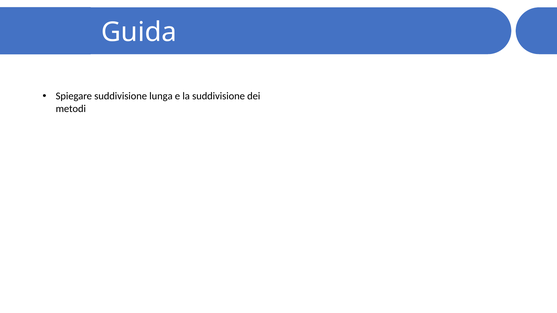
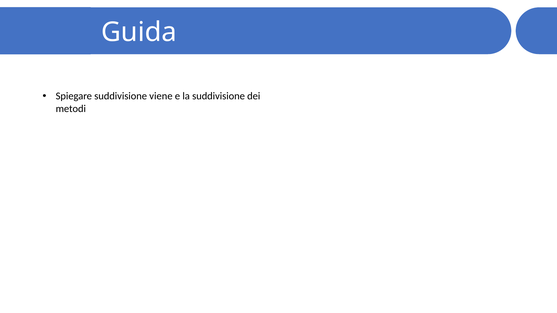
lunga: lunga -> viene (161, 96)
